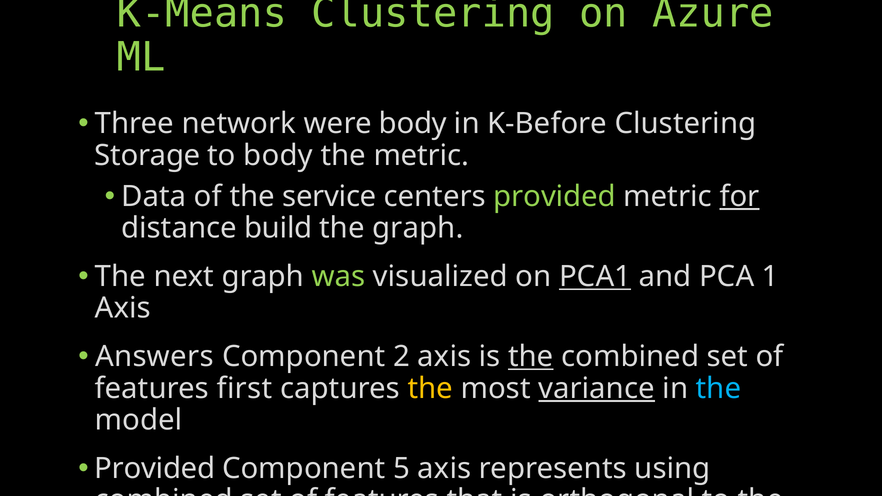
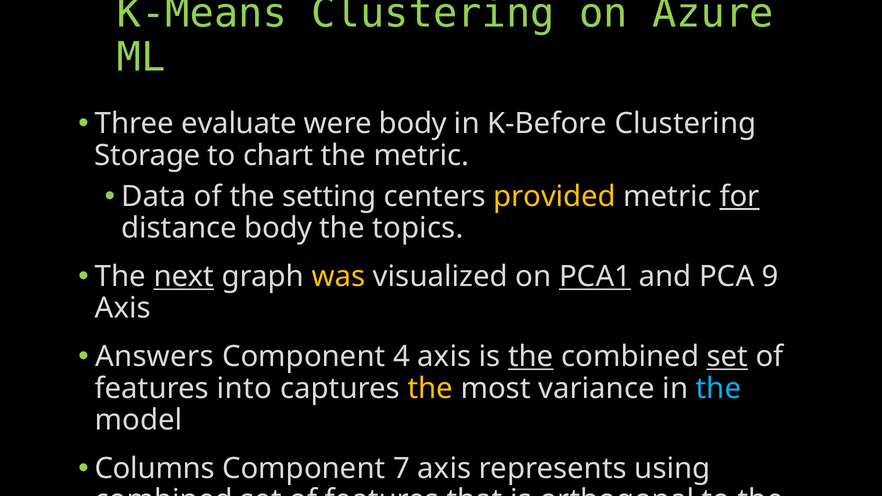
network: network -> evaluate (239, 124)
to body: body -> chart (278, 156)
service: service -> setting (329, 197)
provided colour: light green -> yellow (555, 197)
distance build: build -> body (278, 228)
the graph: graph -> topics (418, 228)
next underline: none -> present (184, 277)
was colour: light green -> yellow (338, 277)
1: 1 -> 9 (770, 277)
2: 2 -> 4 (401, 357)
set underline: none -> present (727, 357)
features first: first -> into (244, 388)
variance underline: present -> none (597, 388)
Provided: Provided -> Columns (155, 469)
5: 5 -> 7 (401, 469)
